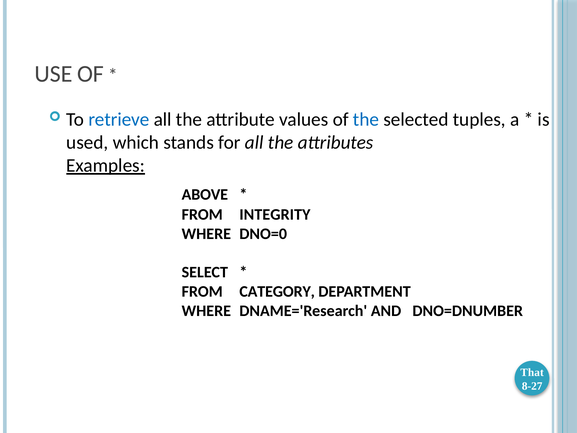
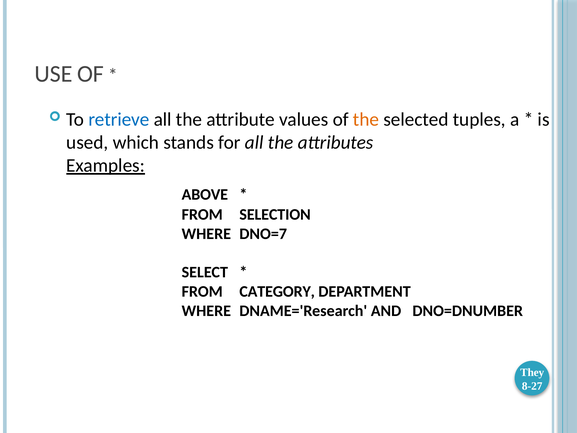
the colour: blue -> orange (366, 119)
INTEGRITY: INTEGRITY -> SELECTION (275, 214)
DNO=0: DNO=0 -> DNO=7 (263, 234)
That: That -> They (532, 372)
